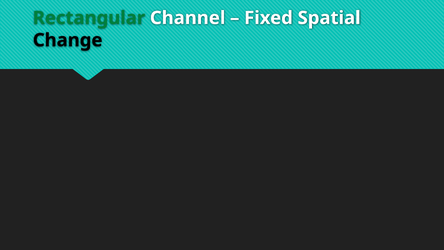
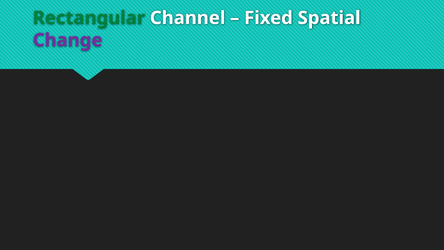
Change colour: black -> purple (68, 40)
